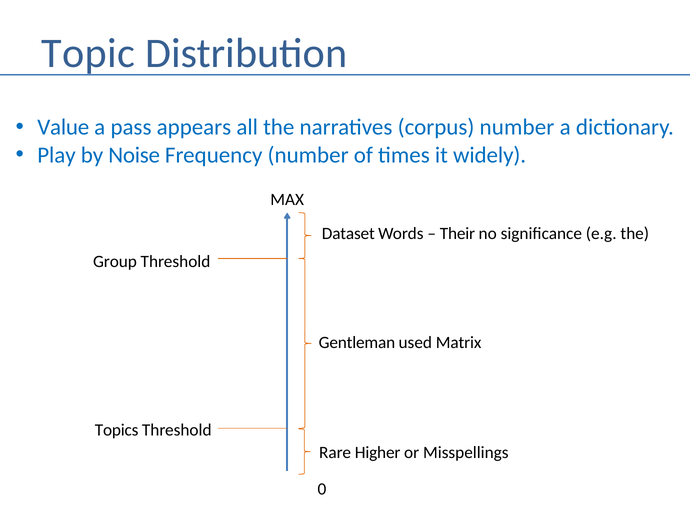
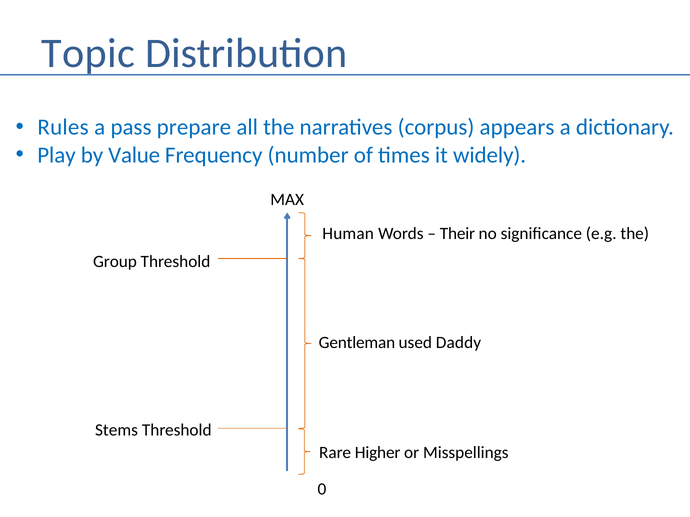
Value: Value -> Rules (63, 128)
appears: appears -> prepare (194, 128)
corpus number: number -> appears (517, 128)
Noise: Noise -> Value (134, 155)
Dataset: Dataset -> Human (348, 234)
Matrix: Matrix -> Daddy (458, 343)
Topics: Topics -> Stems (117, 430)
